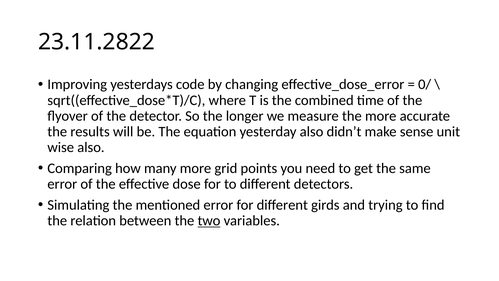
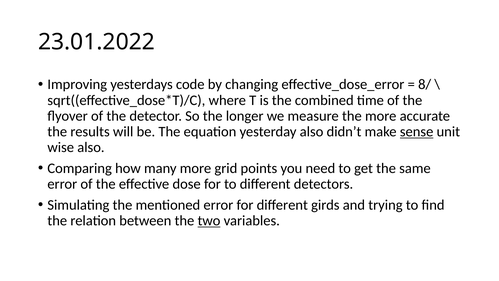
23.11.2822: 23.11.2822 -> 23.01.2022 (96, 42)
0/: 0/ -> 8/ (425, 84)
sense underline: none -> present (417, 132)
